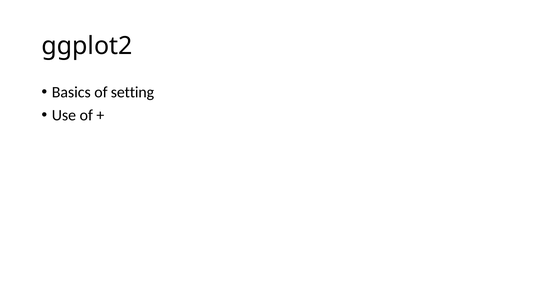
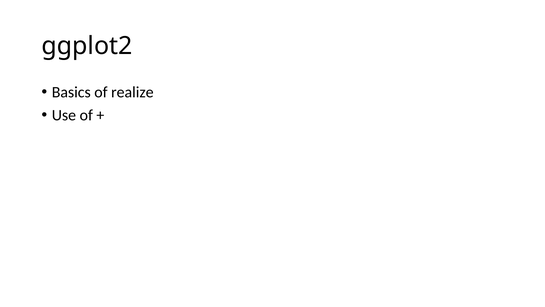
setting: setting -> realize (132, 92)
